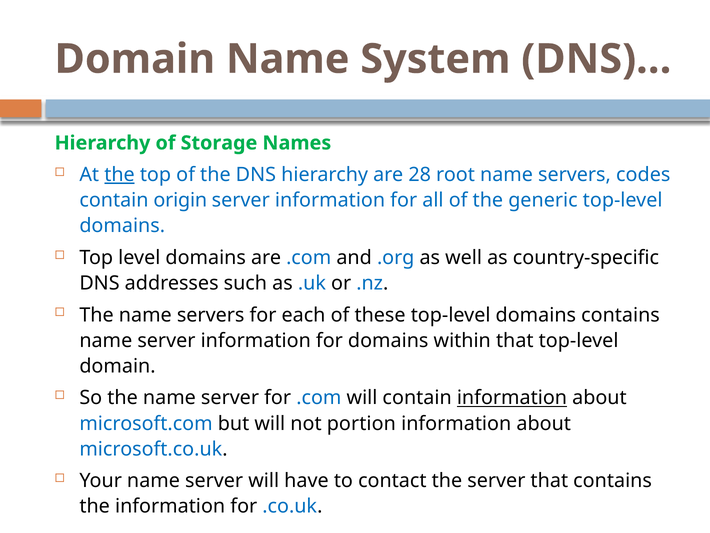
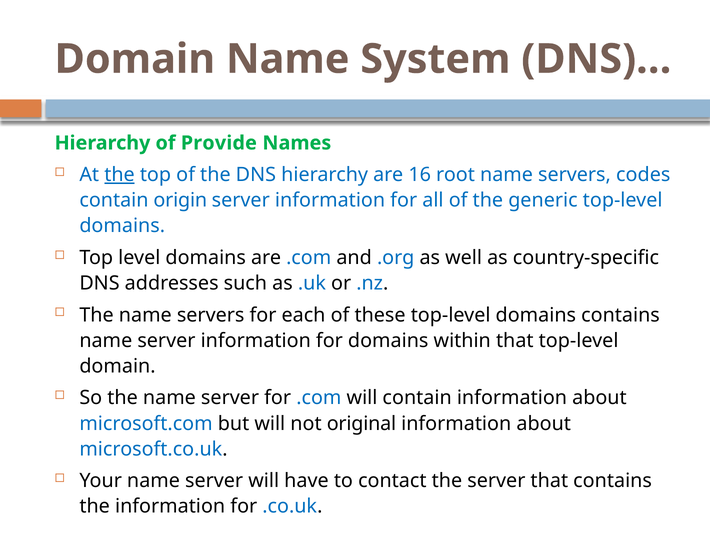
Storage: Storage -> Provide (219, 143)
28: 28 -> 16 (420, 175)
information underline: present -> none (512, 398)
portion: portion -> original (361, 423)
